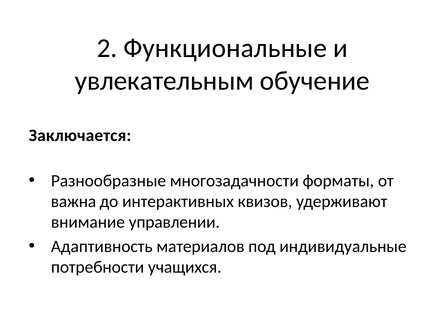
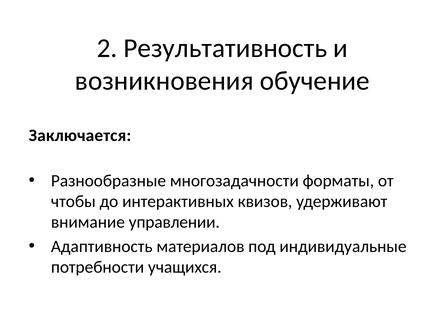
Функциональные: Функциональные -> Результативность (225, 48)
увлекательным: увлекательным -> возникновения (164, 81)
важна: важна -> чтобы (73, 201)
